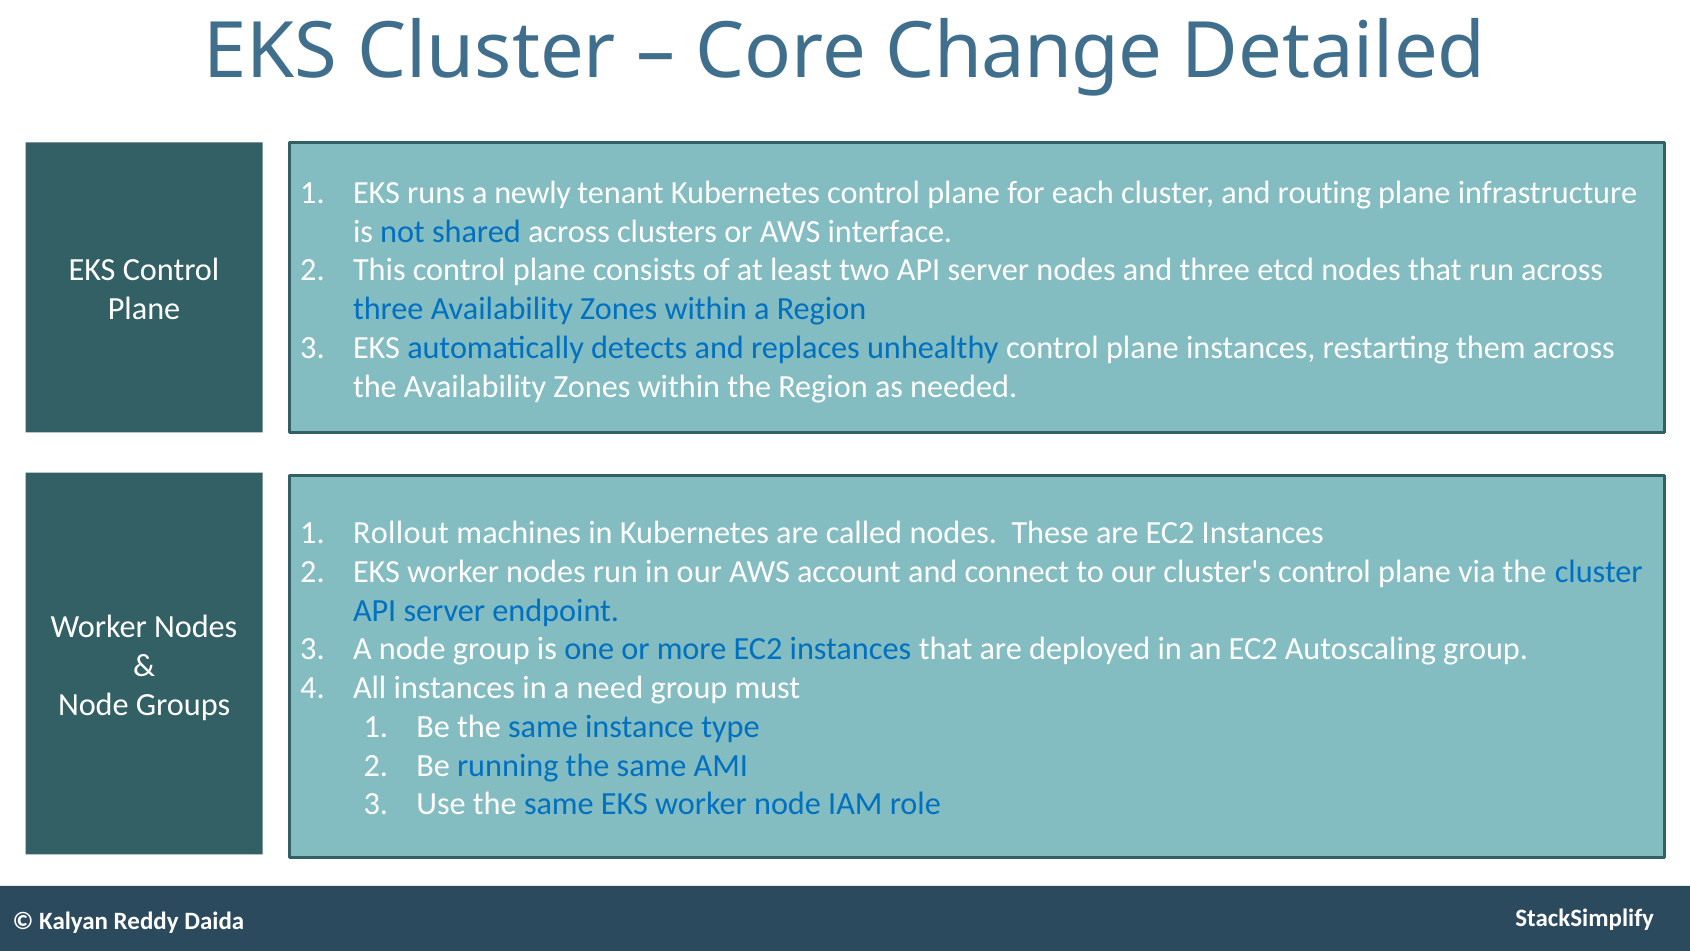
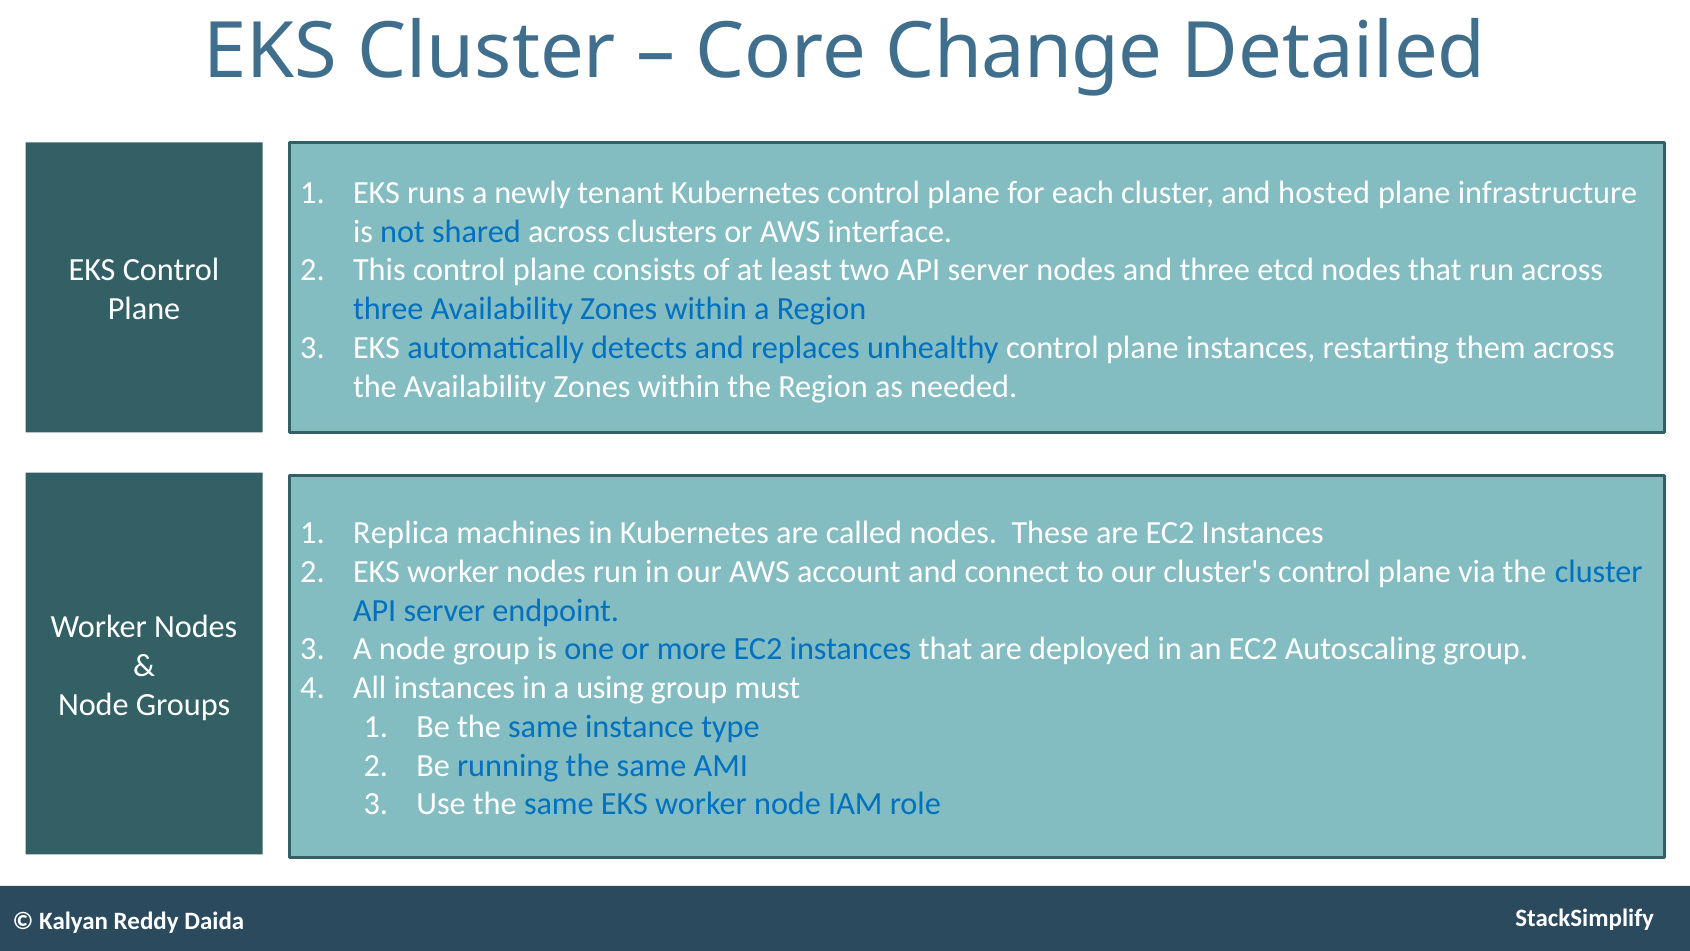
routing: routing -> hosted (1324, 193)
Rollout: Rollout -> Replica (401, 533)
need: need -> using (610, 688)
